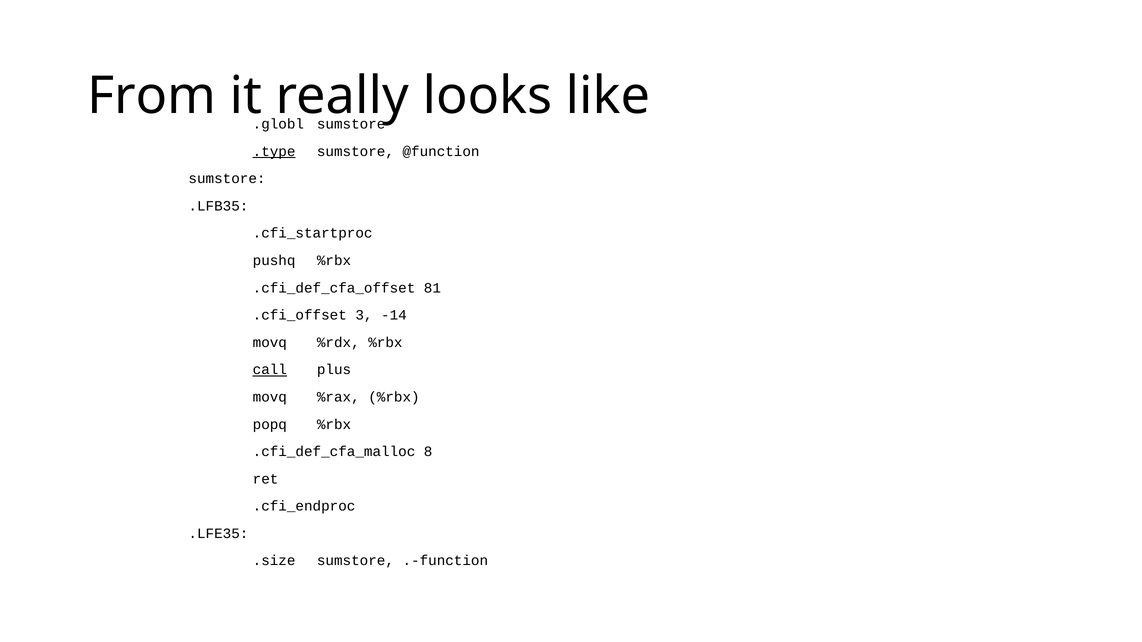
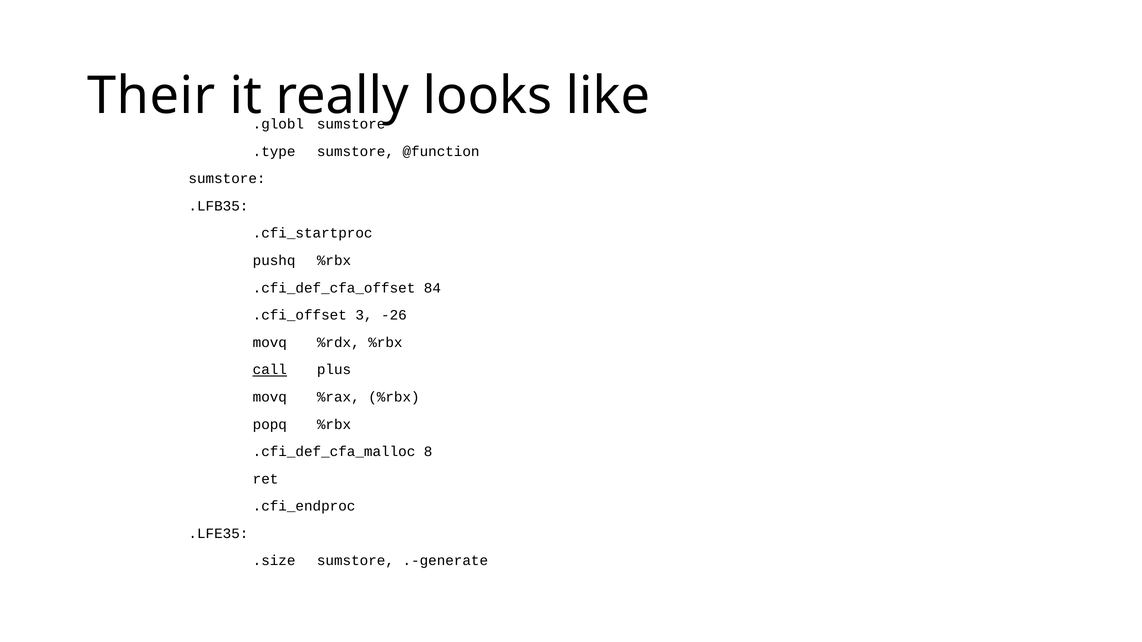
From: From -> Their (151, 96)
.type underline: present -> none (274, 151)
81: 81 -> 84 (432, 288)
-14: -14 -> -26 (394, 315)
.-function: .-function -> .-generate (445, 561)
